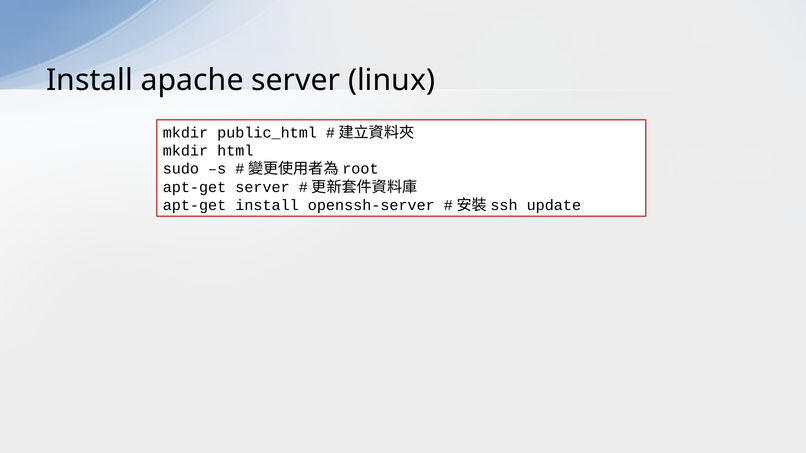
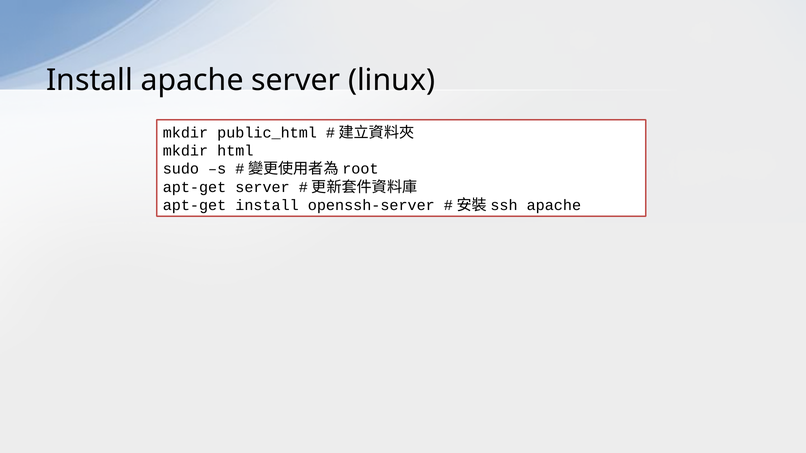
update: update -> apache (554, 205)
